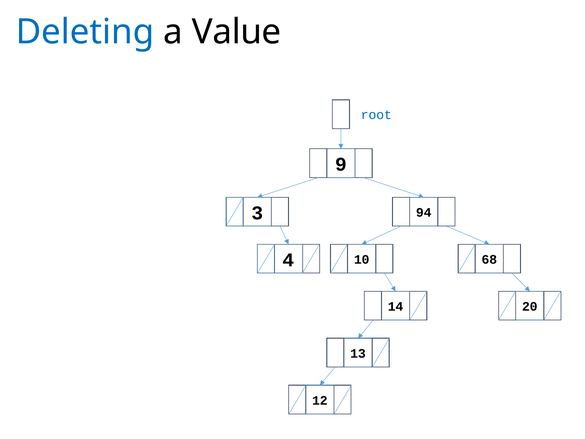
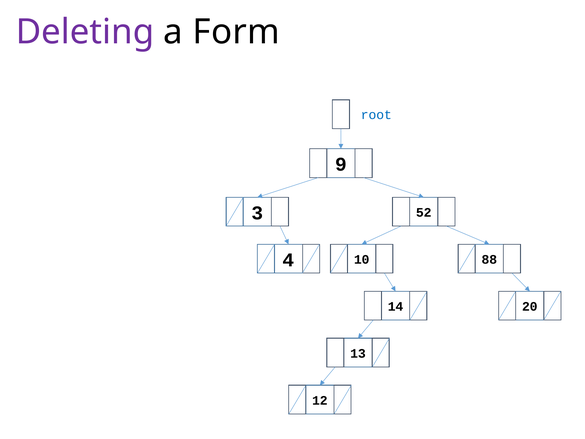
Deleting colour: blue -> purple (85, 32)
Value: Value -> Form (236, 32)
94: 94 -> 52 (424, 212)
68: 68 -> 88 (489, 259)
